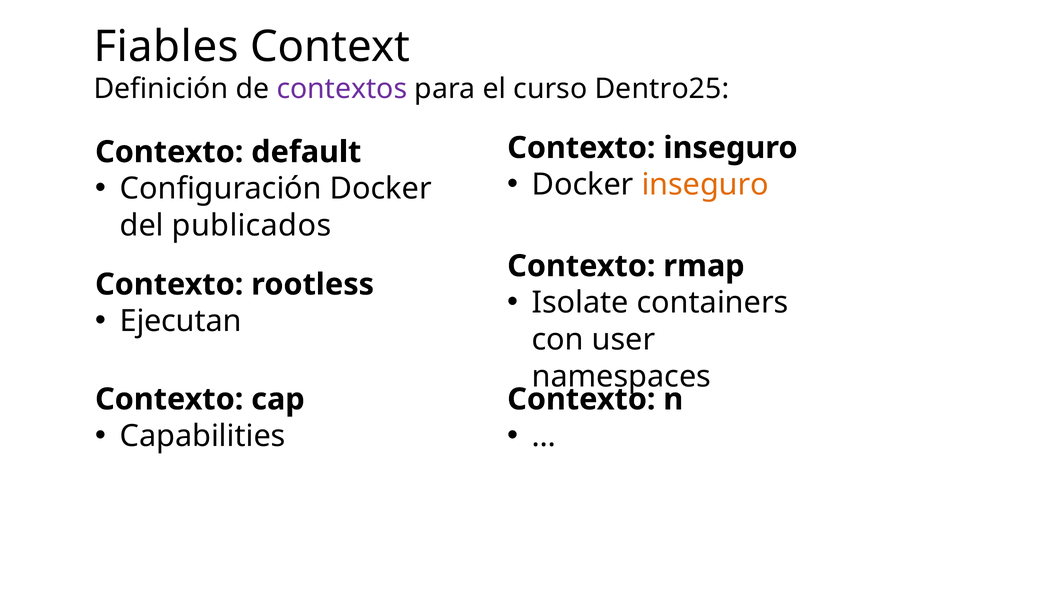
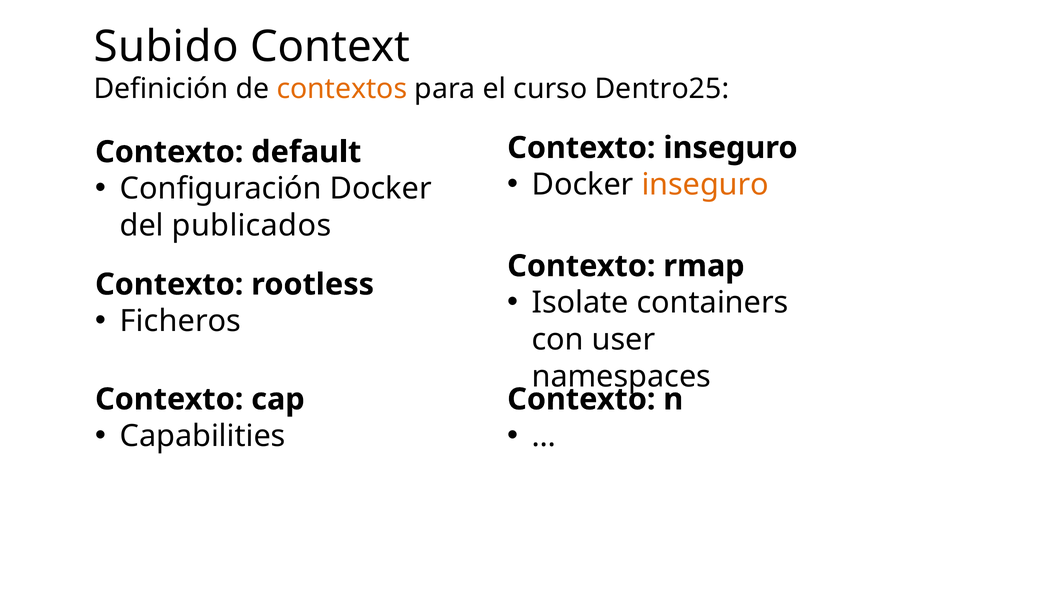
Fiables: Fiables -> Subido (166, 47)
contextos colour: purple -> orange (342, 89)
Ejecutan: Ejecutan -> Ficheros (180, 321)
